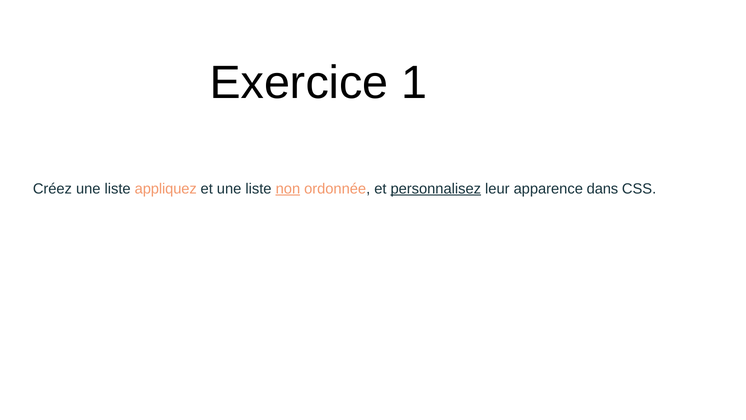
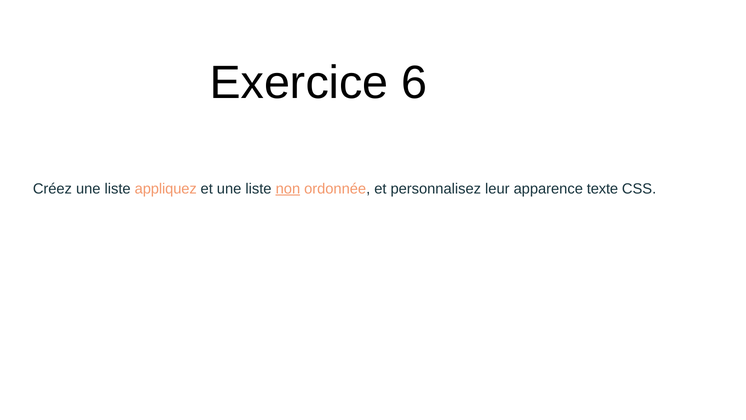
1: 1 -> 6 (414, 83)
personnalisez underline: present -> none (436, 189)
dans: dans -> texte (602, 189)
